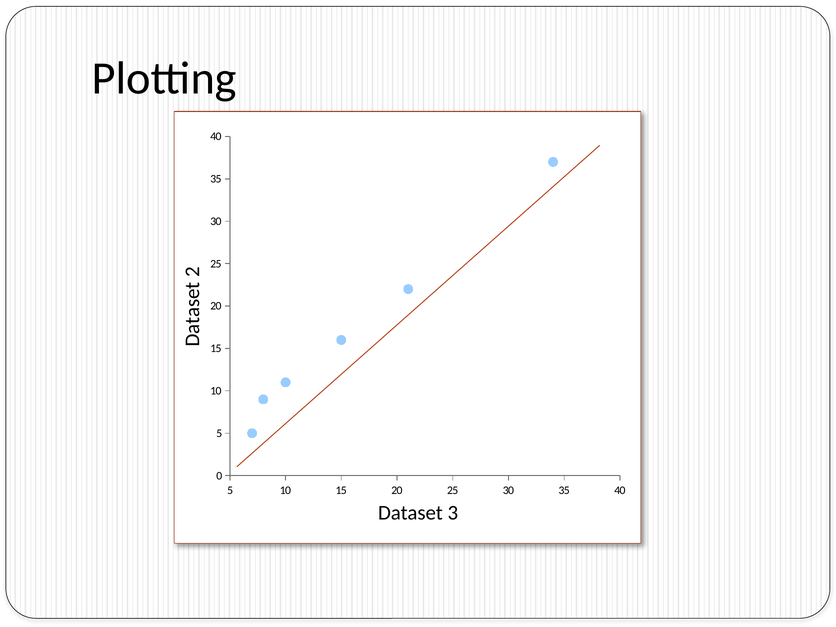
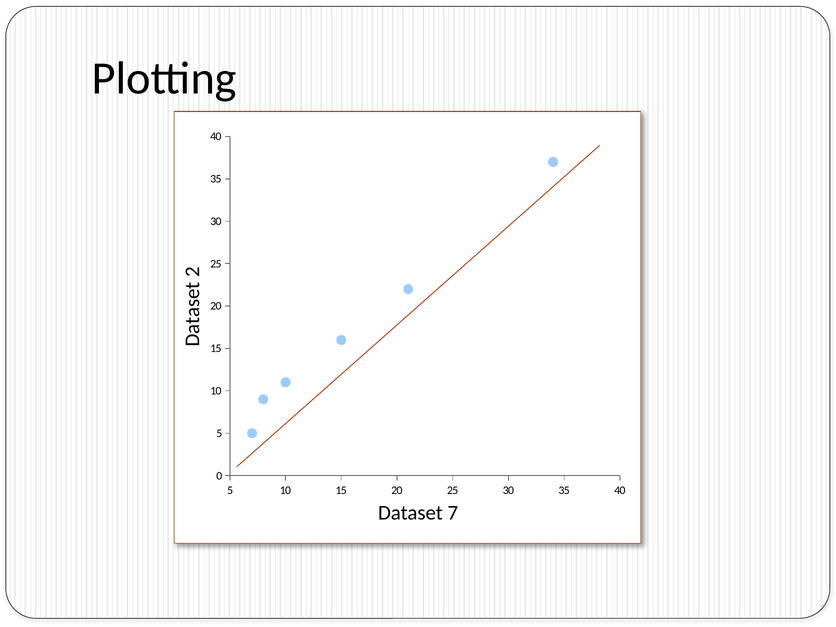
3: 3 -> 7 (453, 513)
